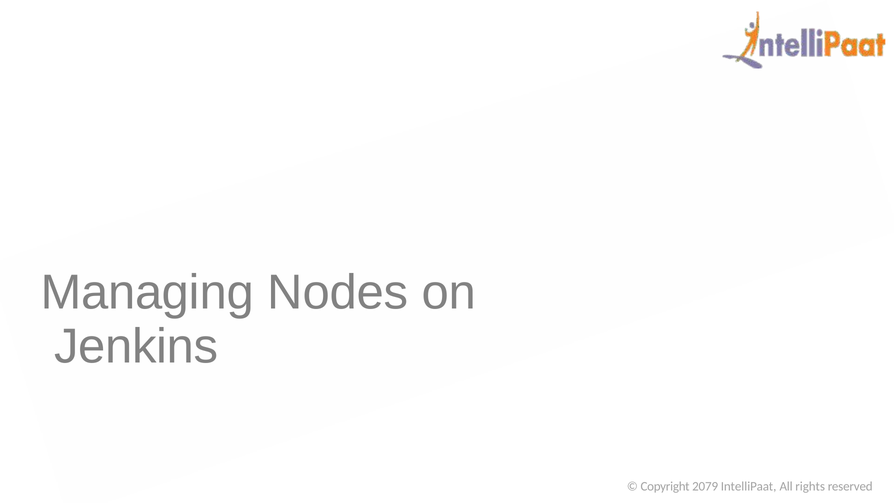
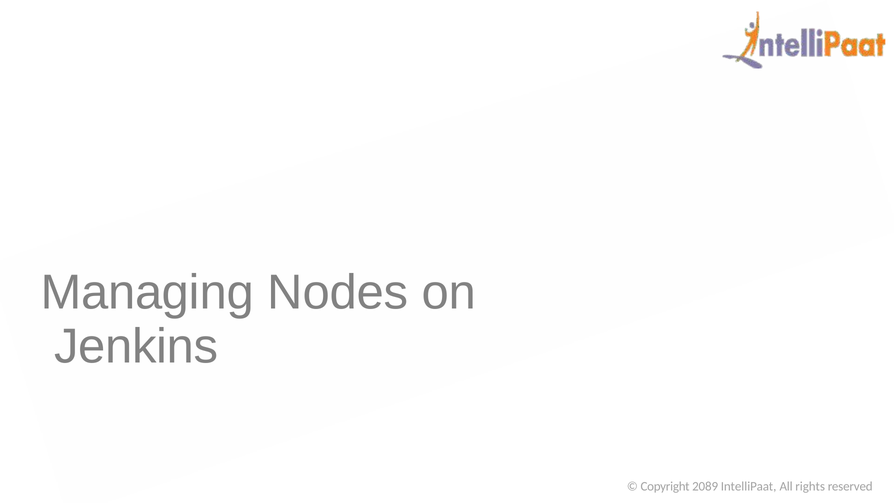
2079: 2079 -> 2089 (705, 486)
